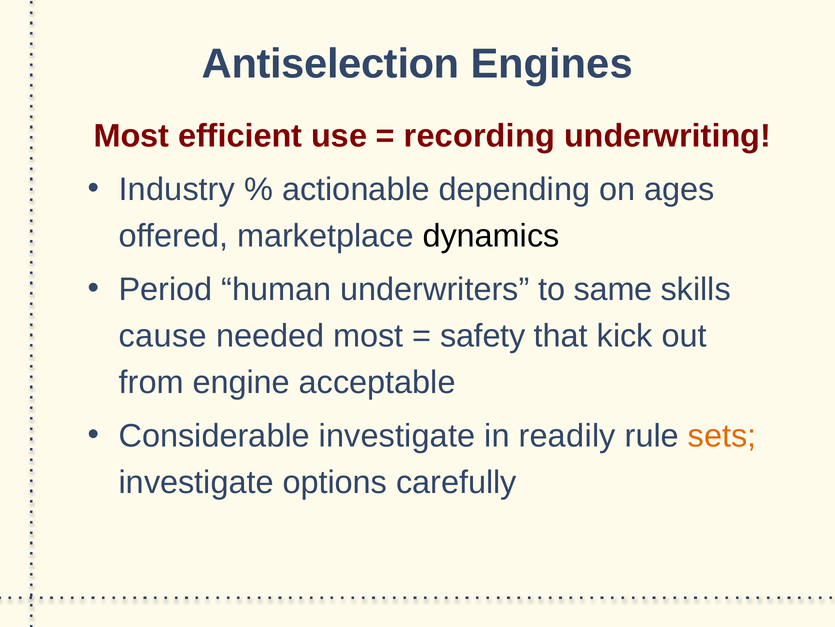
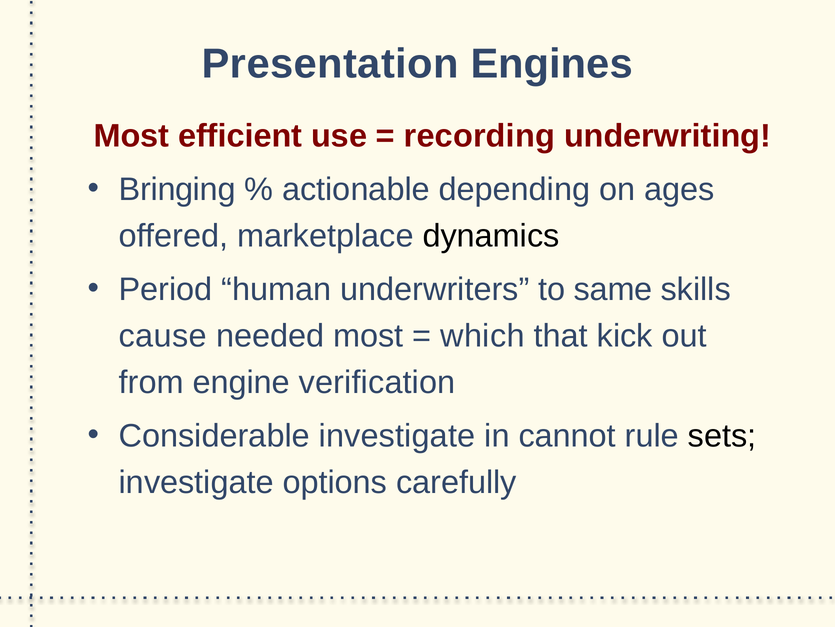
Antiselection: Antiselection -> Presentation (330, 64)
Industry: Industry -> Bringing (177, 189)
safety: safety -> which (482, 336)
acceptable: acceptable -> verification (377, 382)
readily: readily -> cannot (567, 435)
sets colour: orange -> black (722, 435)
